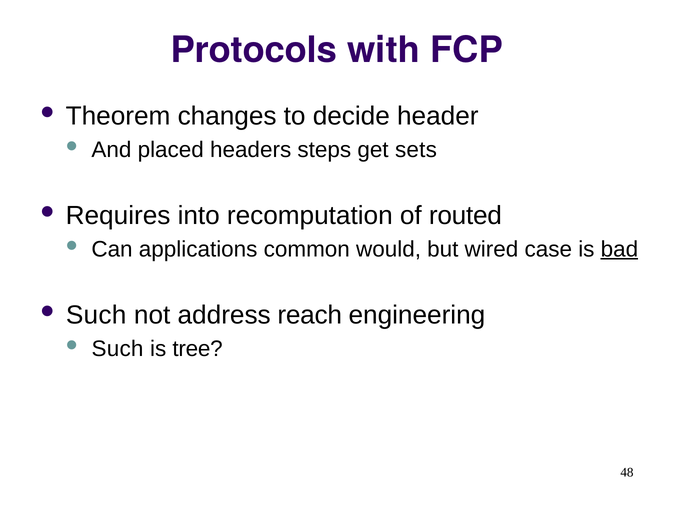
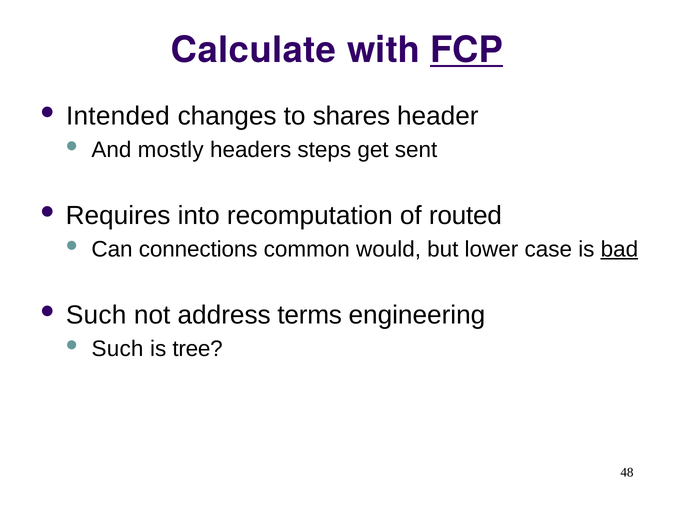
Protocols: Protocols -> Calculate (254, 50)
FCP underline: none -> present (467, 50)
Theorem: Theorem -> Intended (118, 116)
decide: decide -> shares (351, 116)
placed: placed -> mostly (171, 150)
sets: sets -> sent (416, 150)
applications: applications -> connections (198, 249)
wired: wired -> lower (491, 249)
reach: reach -> terms (310, 316)
